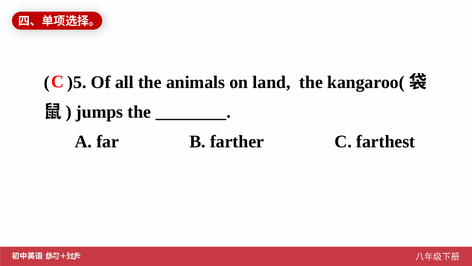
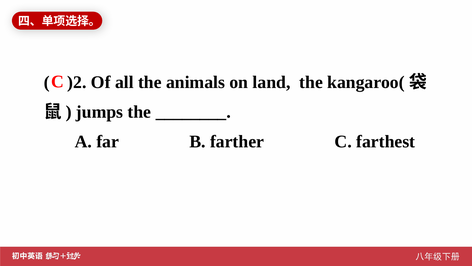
)5: )5 -> )2 (77, 82)
